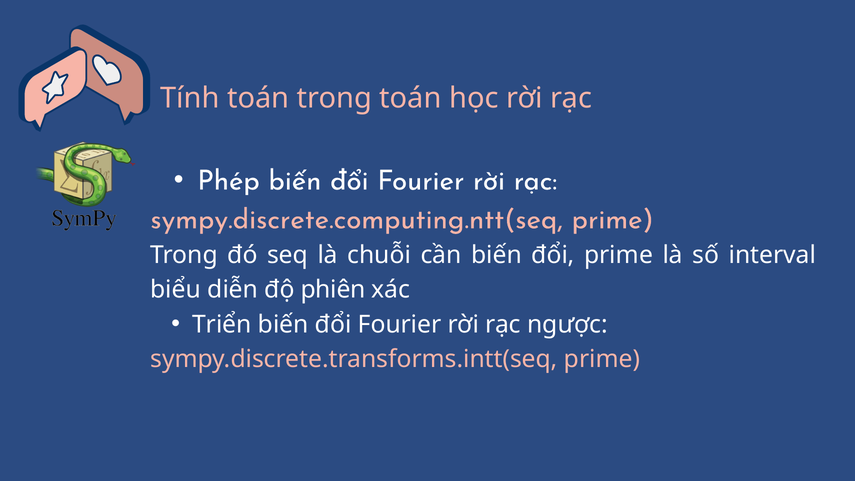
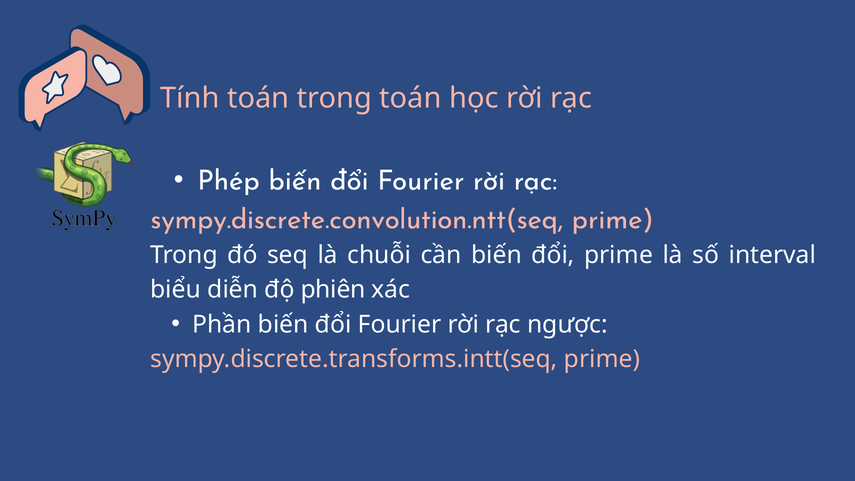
sympy.discrete.computing.ntt(seq: sympy.discrete.computing.ntt(seq -> sympy.discrete.convolution.ntt(seq (357, 219)
Triển: Triển -> Phần (222, 324)
